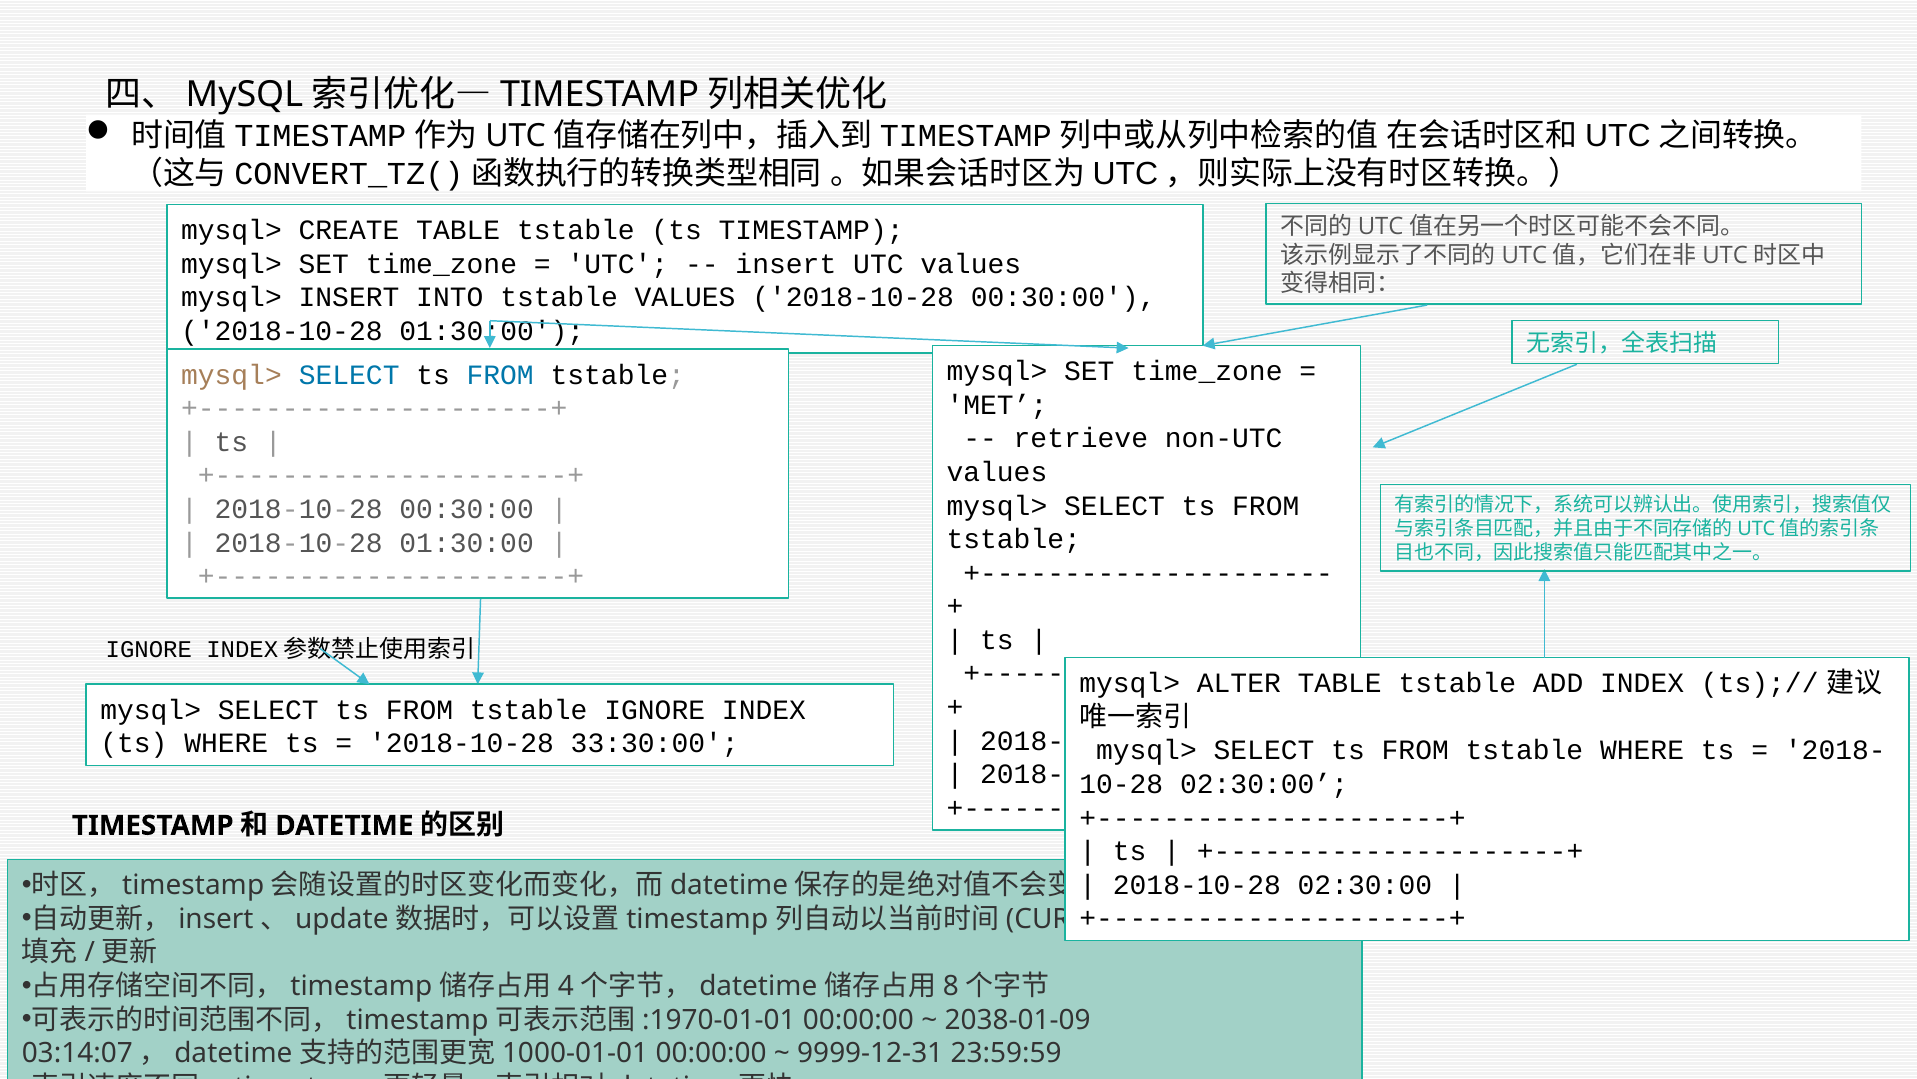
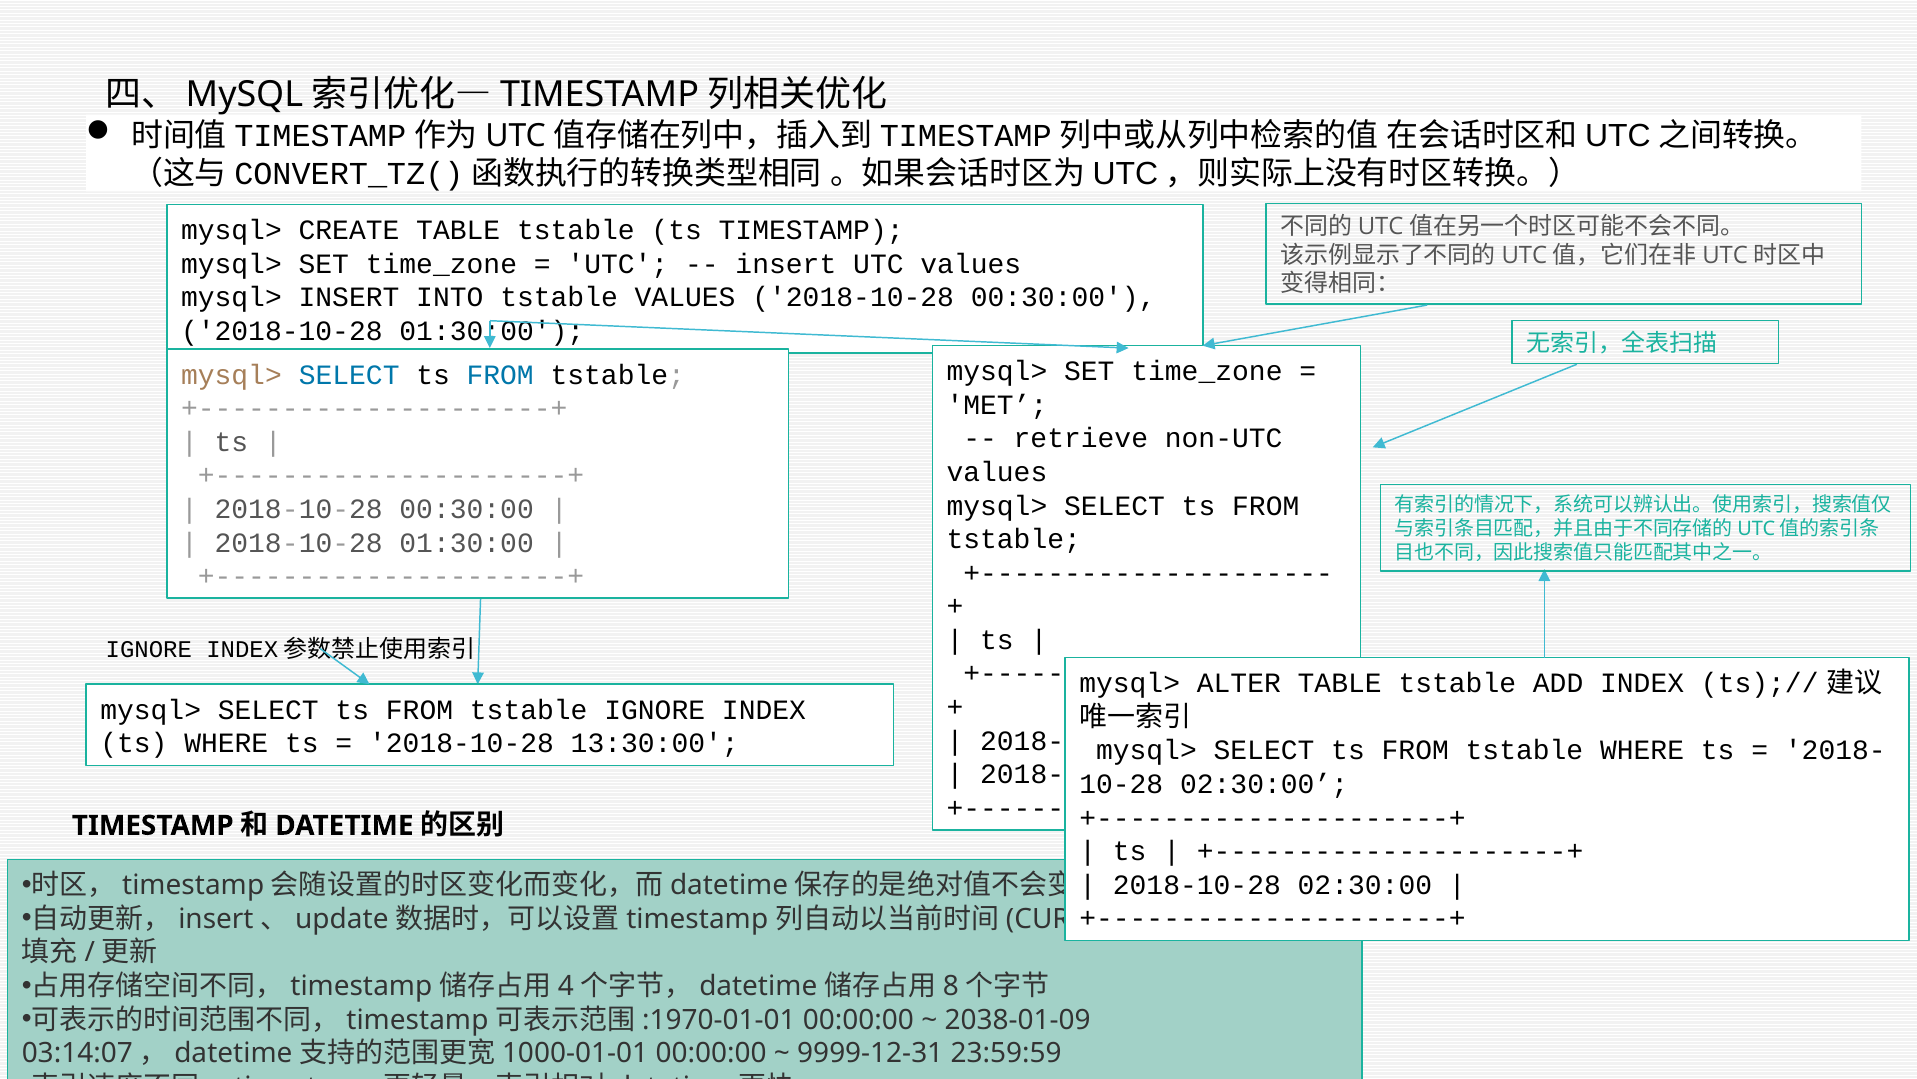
33:30:00: 33:30:00 -> 13:30:00 (655, 743)
